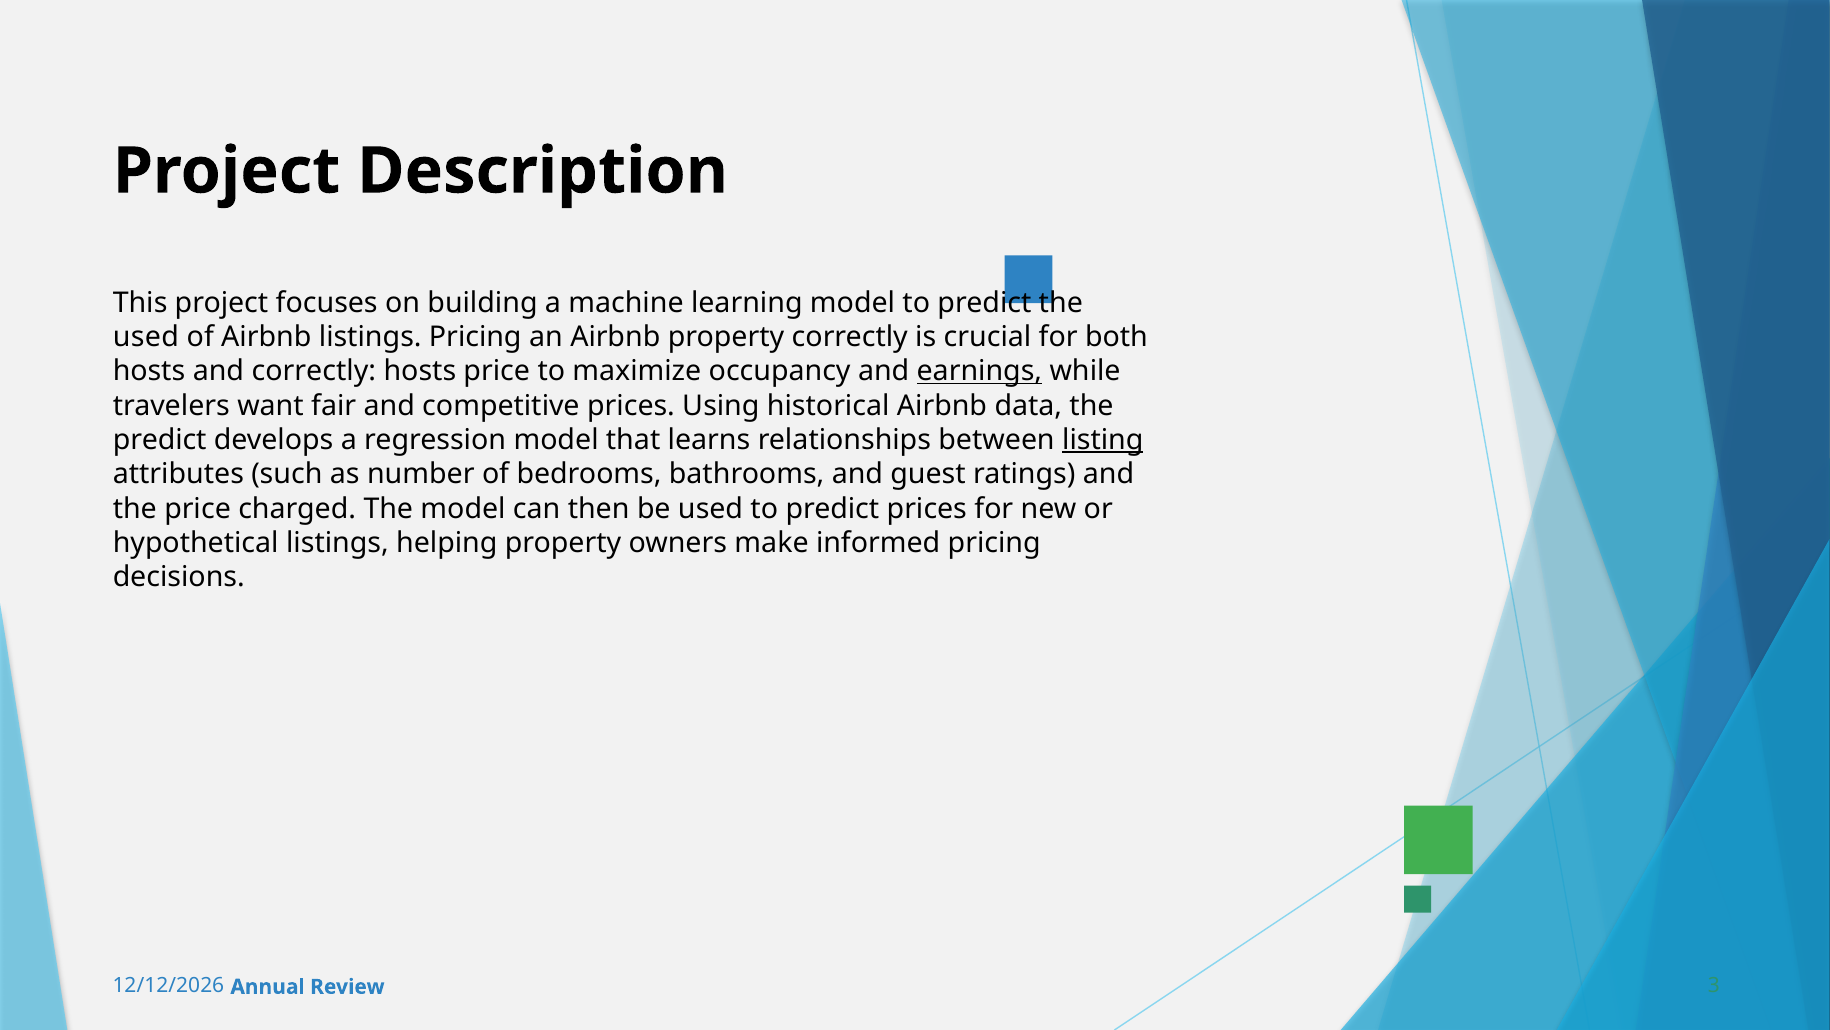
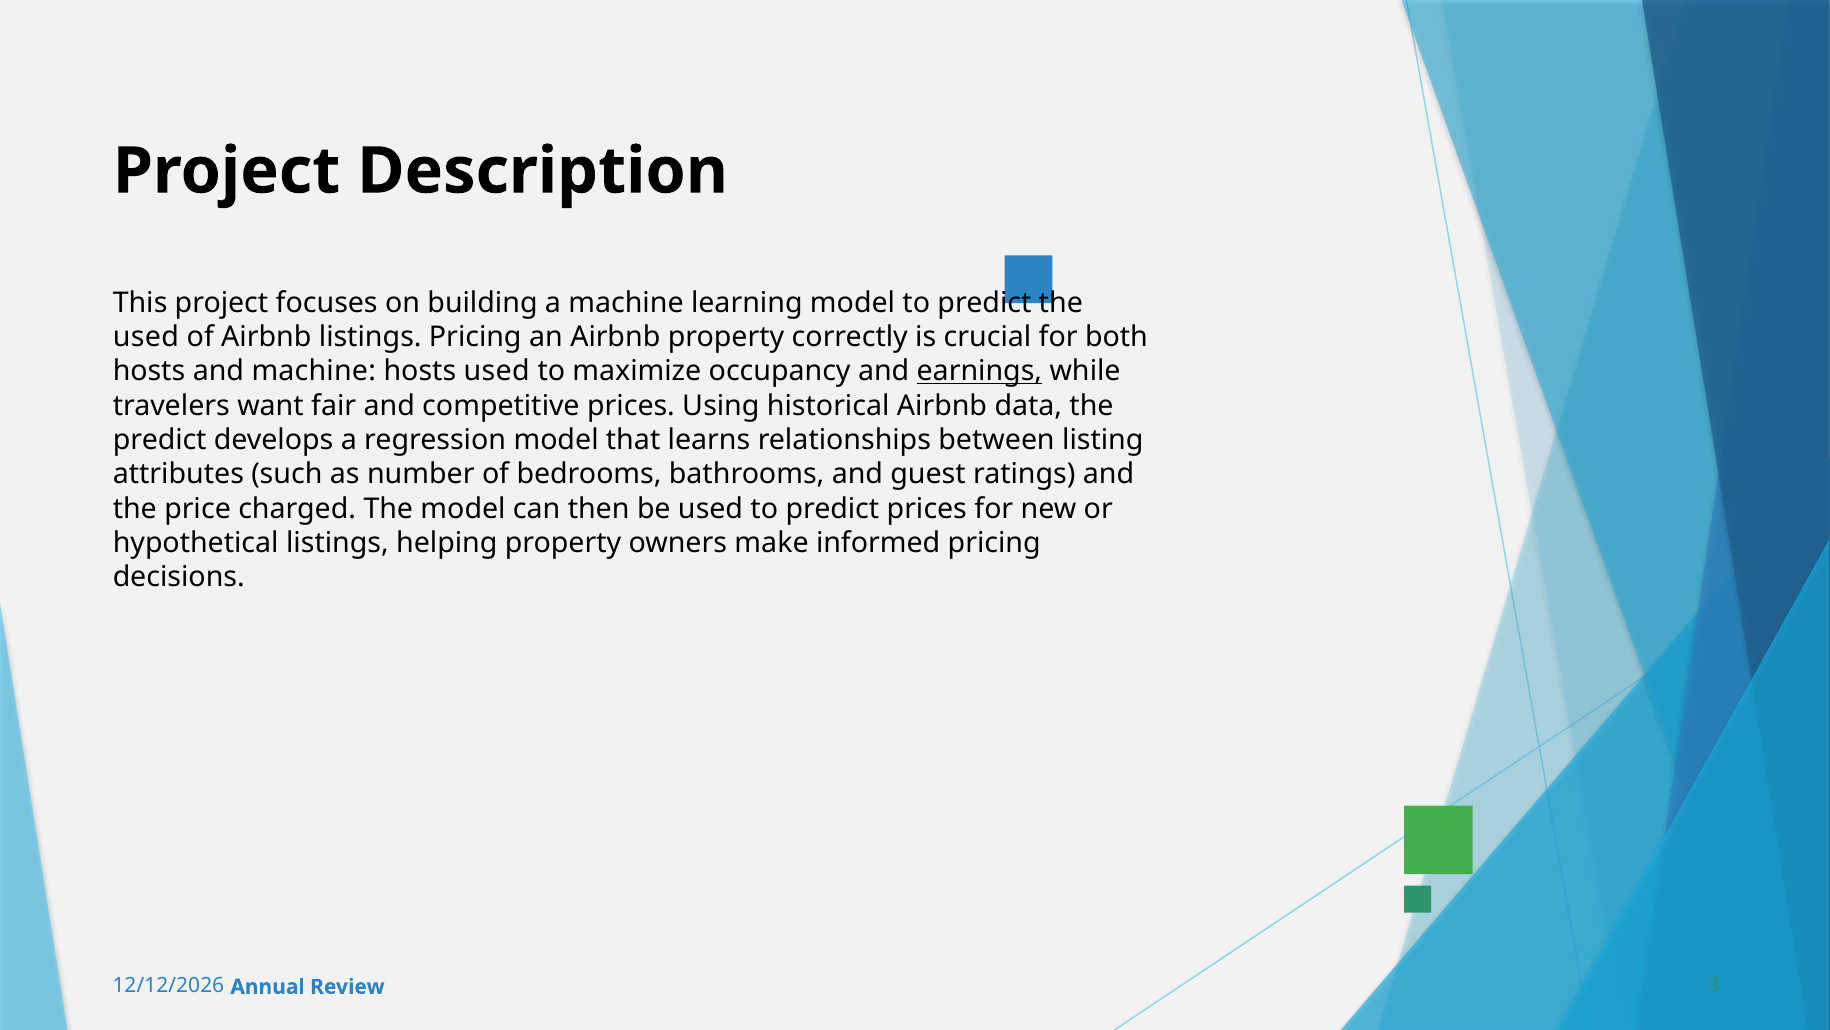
and correctly: correctly -> machine (314, 371)
hosts price: price -> used (497, 371)
listing underline: present -> none (1103, 440)
